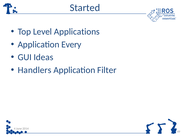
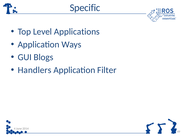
Started: Started -> Specific (85, 8)
Every: Every -> Ways (71, 44)
Ideas: Ideas -> Blogs (44, 57)
